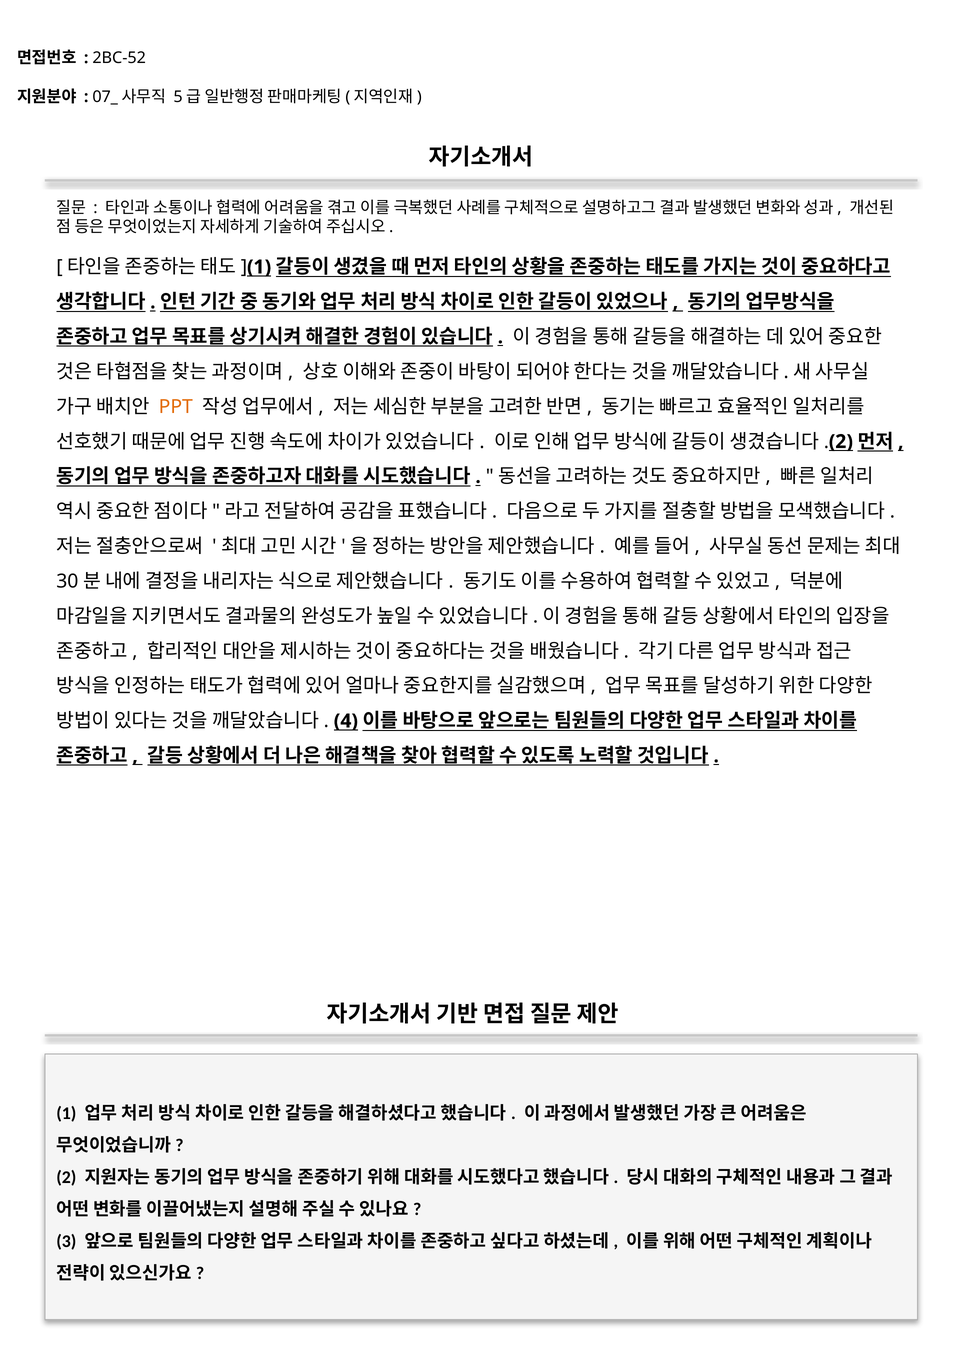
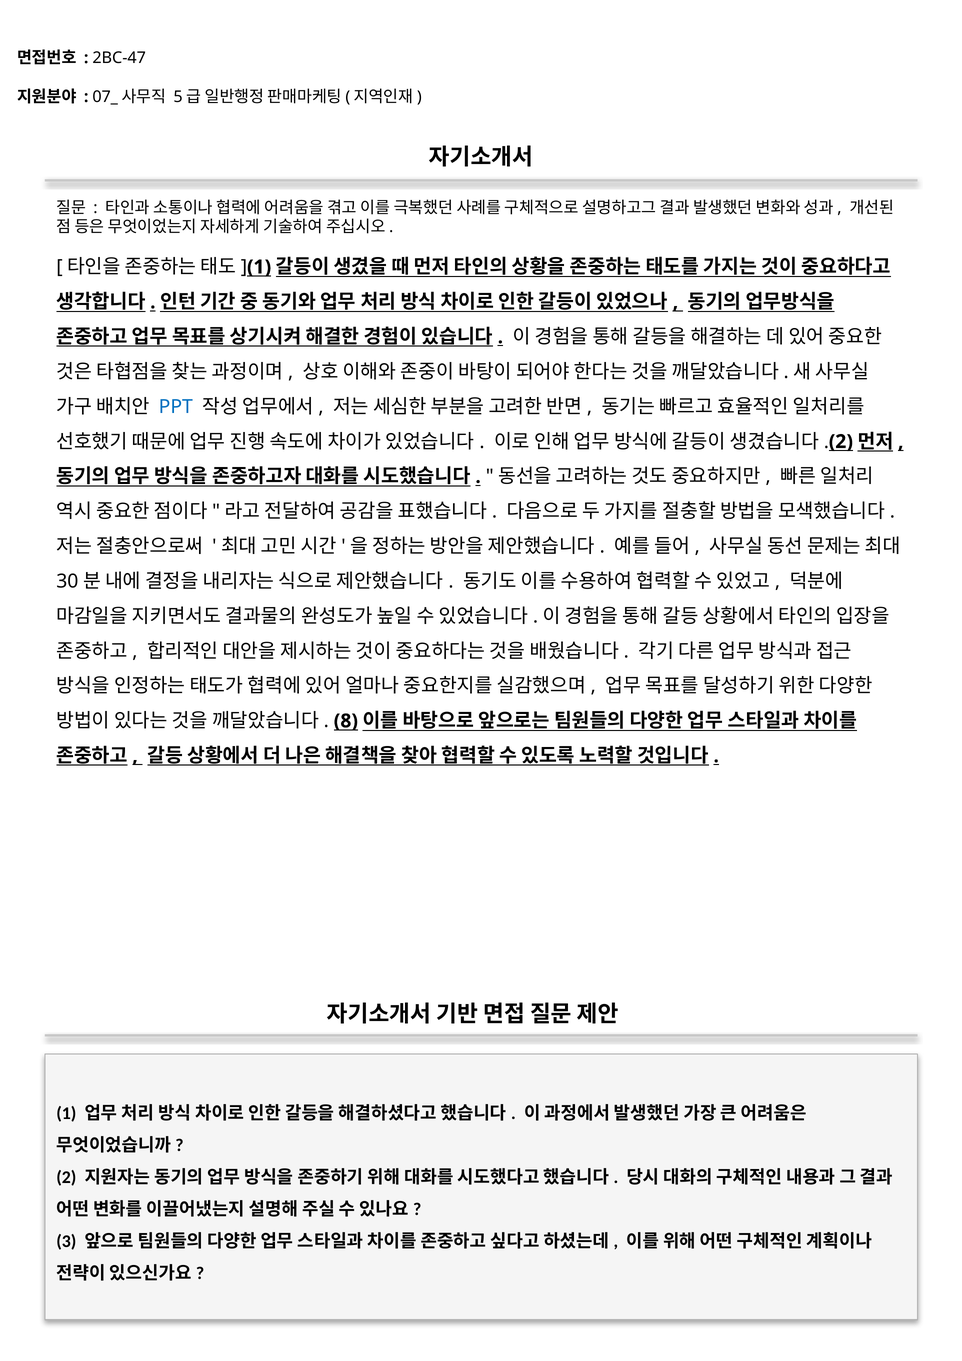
2BC-52: 2BC-52 -> 2BC-47 (119, 58)
PPT colour: orange -> blue (176, 407)
4: 4 -> 8 (346, 721)
